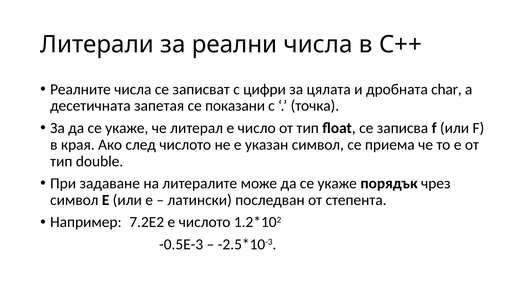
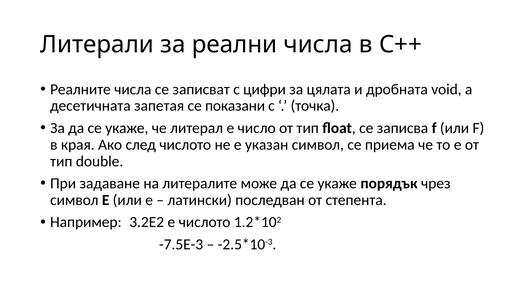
char: char -> void (446, 89)
7.2Е2: 7.2Е2 -> 3.2Е2 (147, 222)
-0.5Е-3: -0.5Е-3 -> -7.5Е-3 (181, 244)
